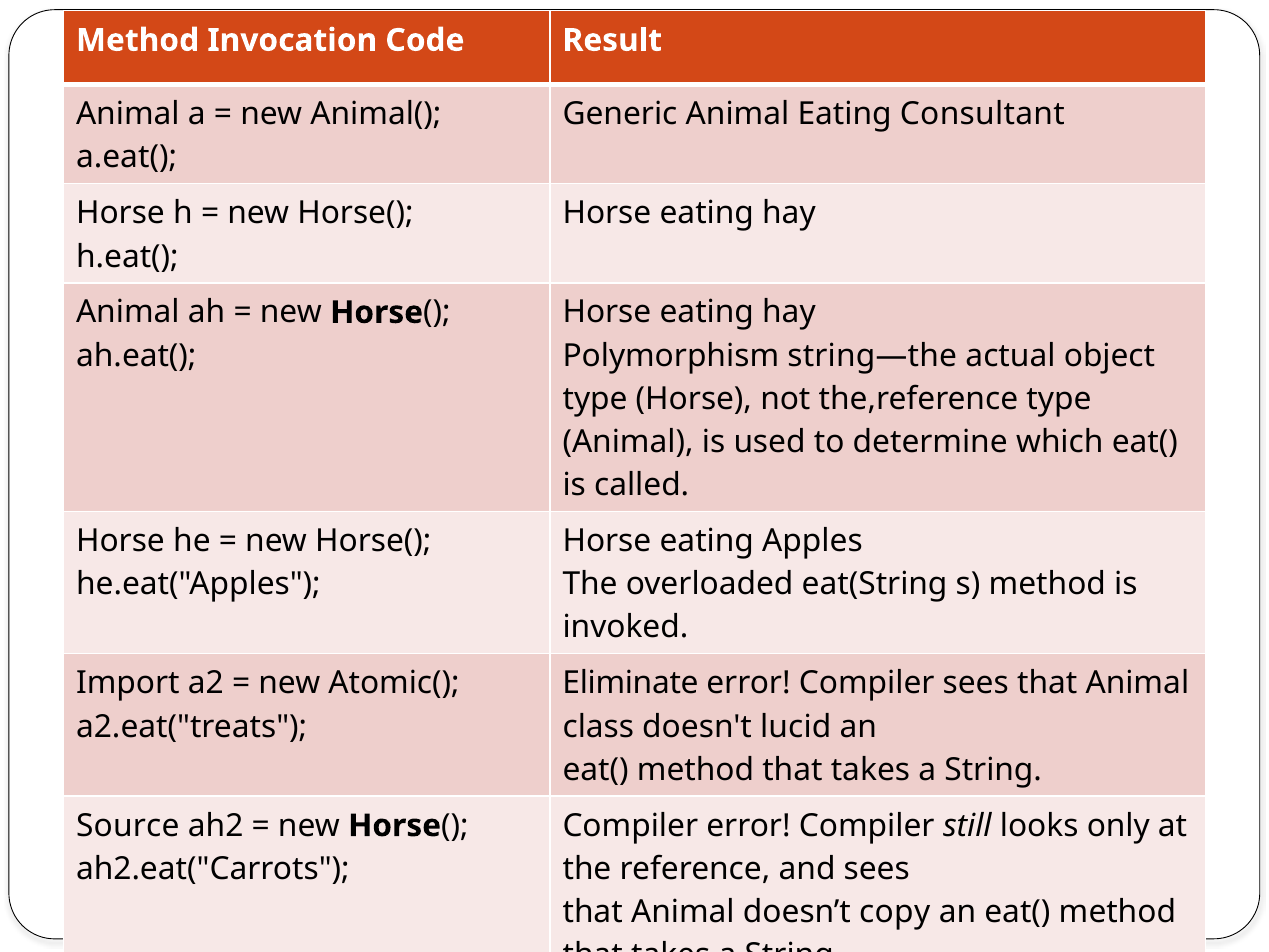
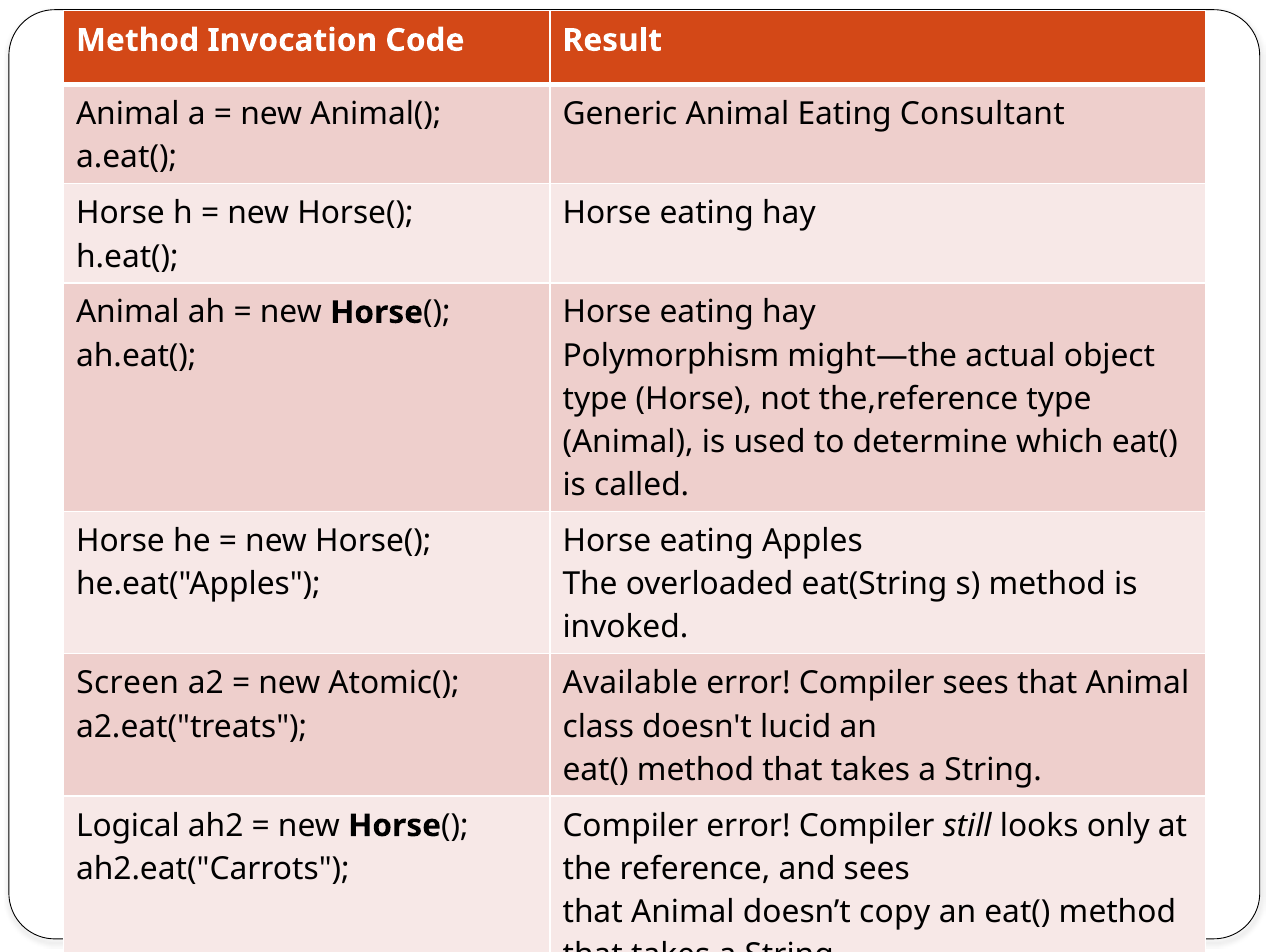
string—the: string—the -> might—the (872, 356)
Import: Import -> Screen (128, 683)
Eliminate: Eliminate -> Available (630, 683)
Source: Source -> Logical (128, 825)
